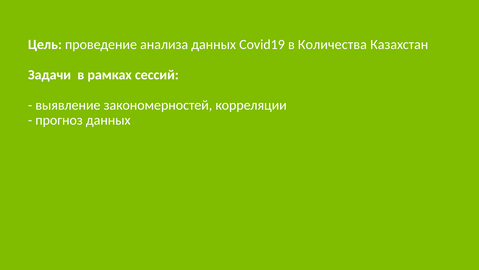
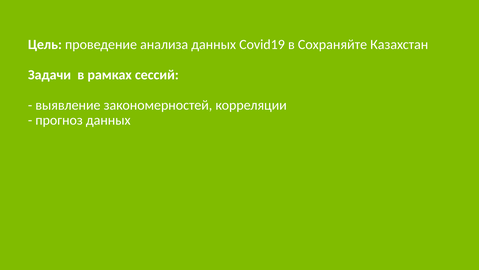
Количества: Количества -> Сохраняйте (332, 45)
